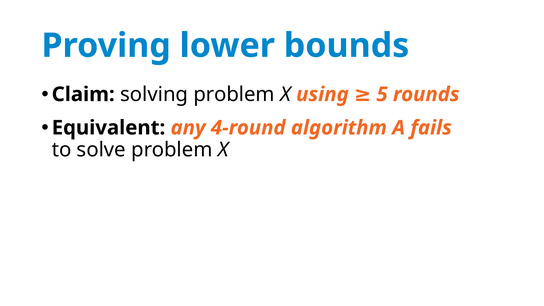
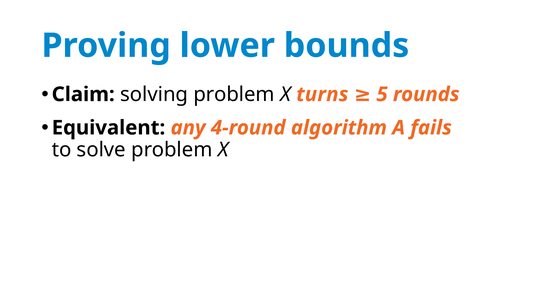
using: using -> turns (322, 94)
